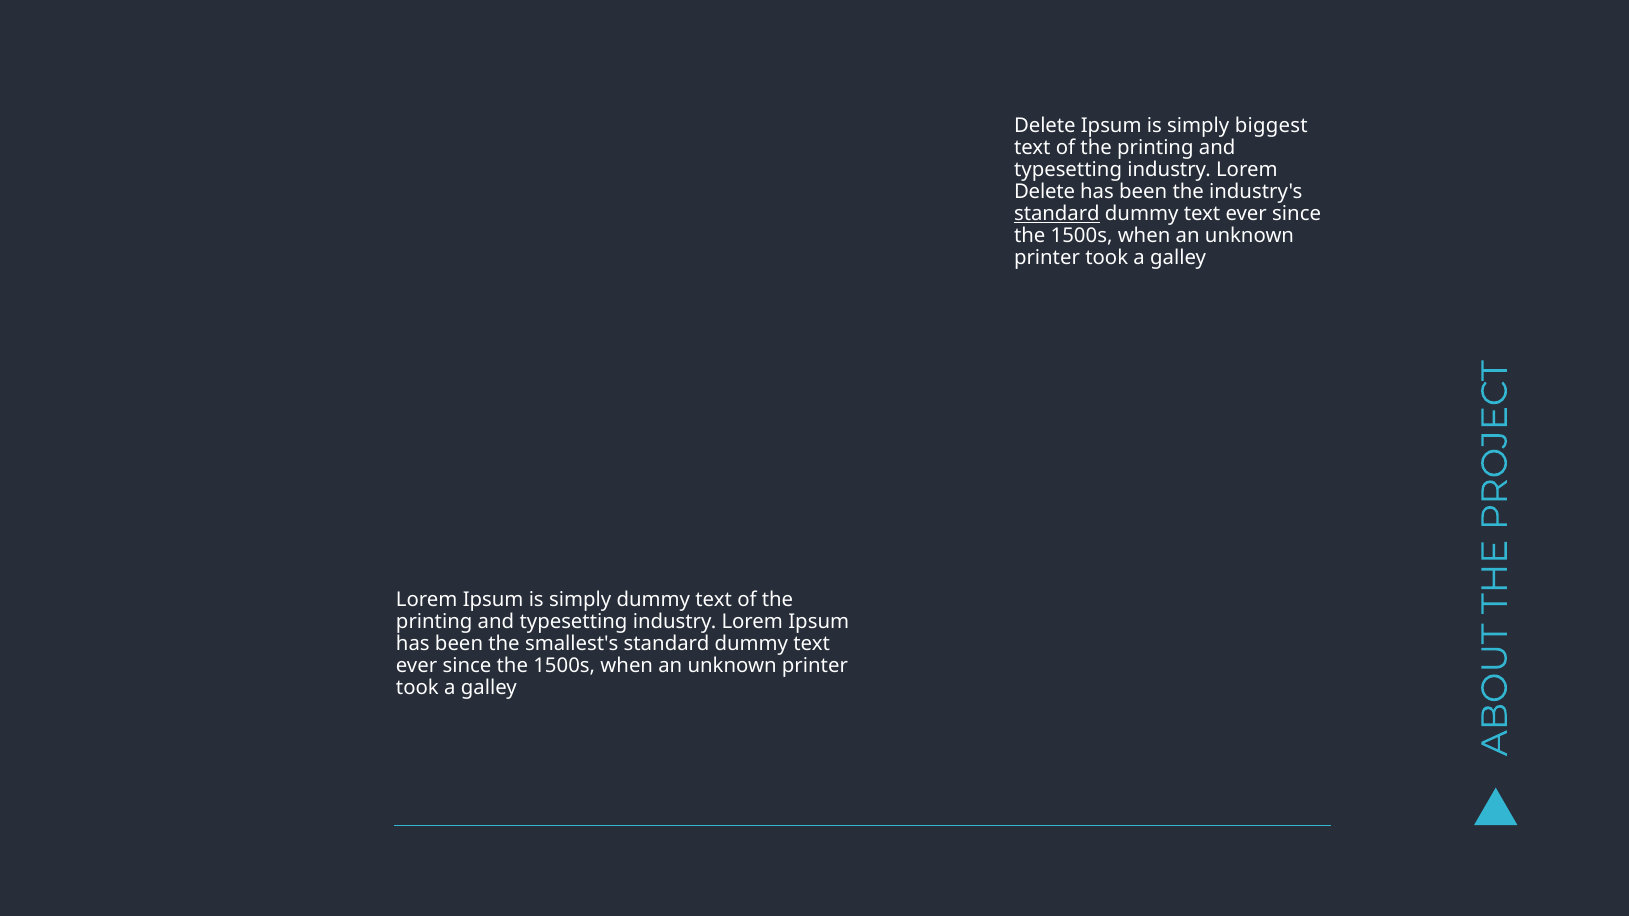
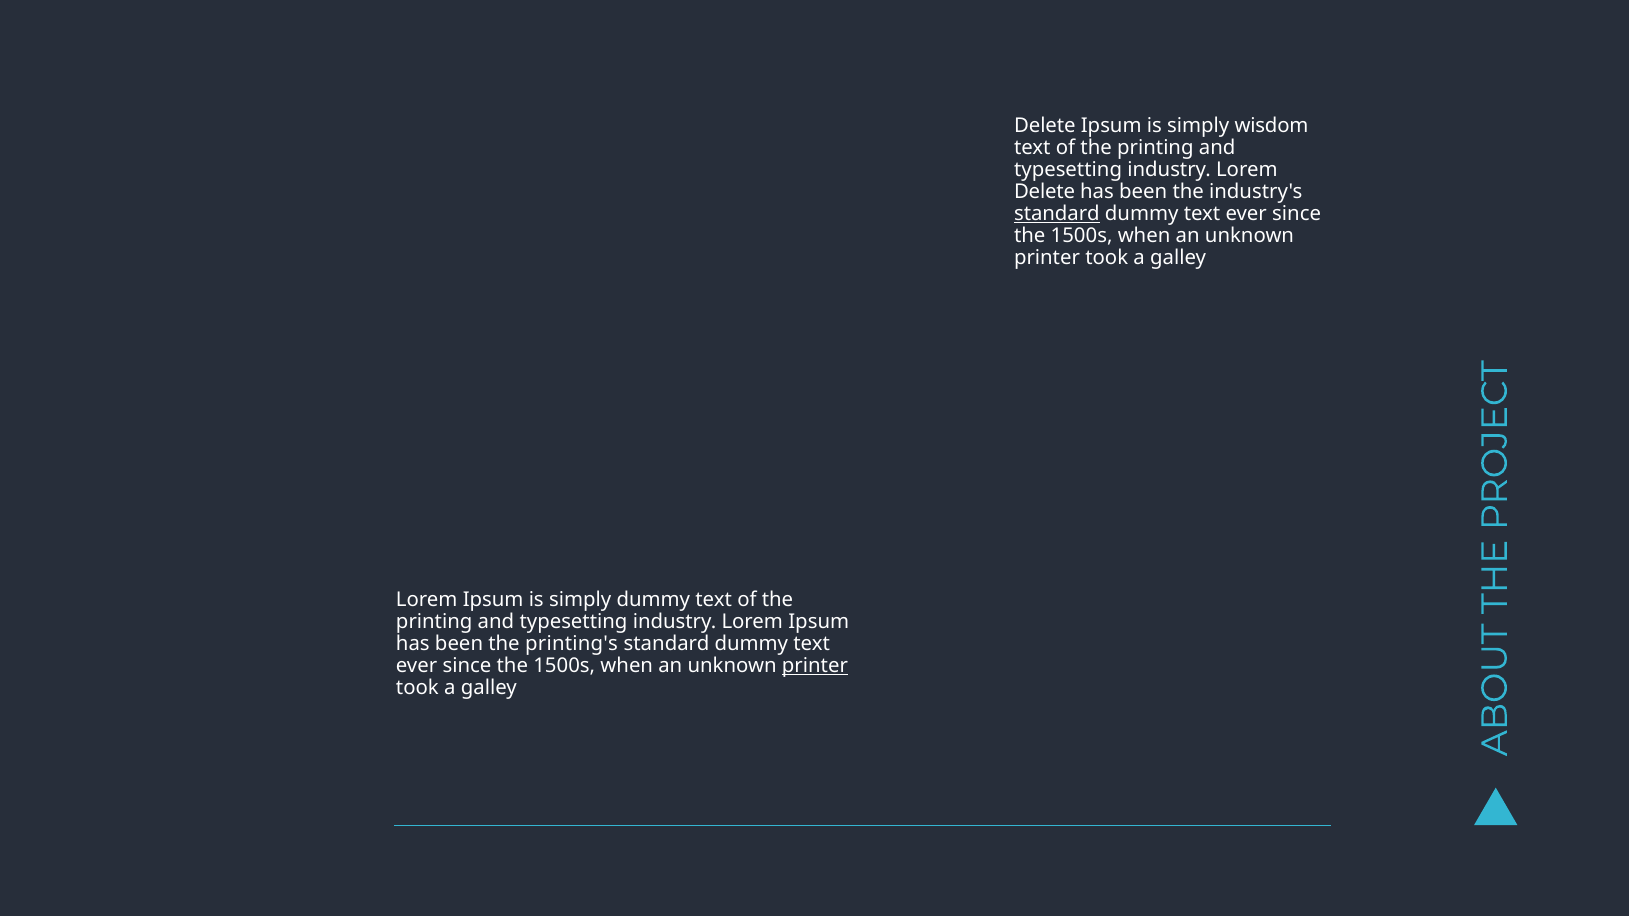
biggest: biggest -> wisdom (1272, 126)
smallest's: smallest's -> printing's (572, 644)
printer underline: none -> present (815, 666)
